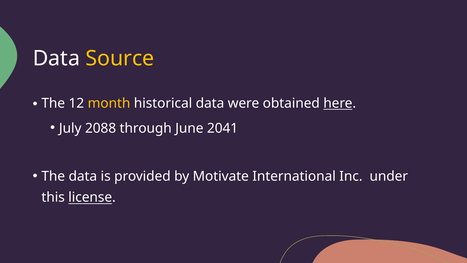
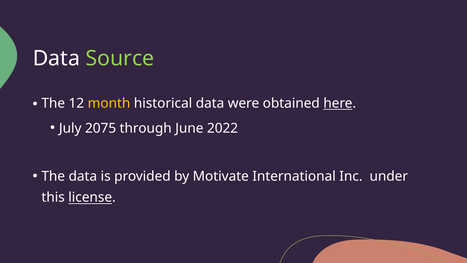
Source colour: yellow -> light green (120, 58)
2088: 2088 -> 2075 (101, 128)
2041: 2041 -> 2022 (223, 128)
